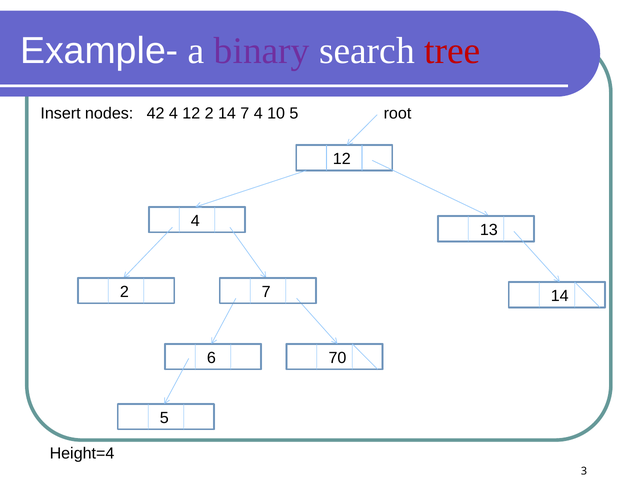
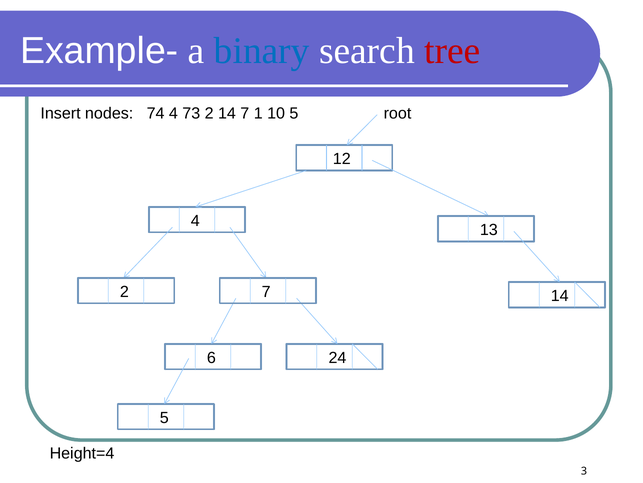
binary colour: purple -> blue (262, 51)
42: 42 -> 74 (156, 113)
4 12: 12 -> 73 (191, 113)
7 4: 4 -> 1 (258, 113)
70: 70 -> 24 (337, 357)
